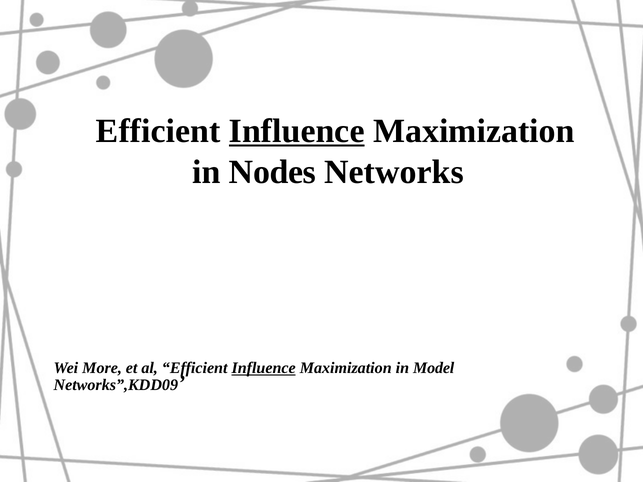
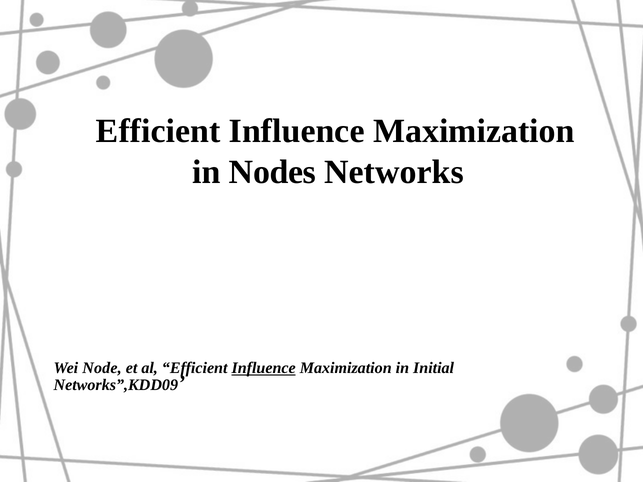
Influence underline: present -> none (297, 131)
More: More -> Node (102, 368)
Model: Model -> Initial (434, 368)
